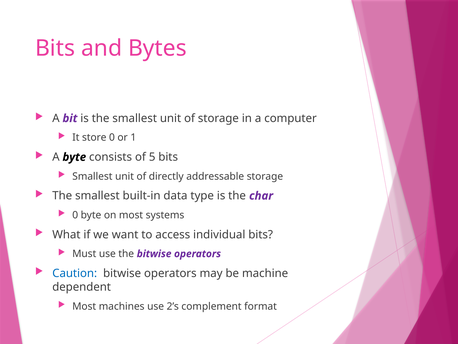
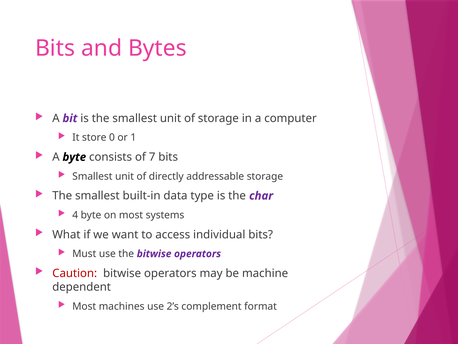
5: 5 -> 7 (152, 157)
0: 0 -> 4 (75, 215)
Caution colour: blue -> red (75, 273)
